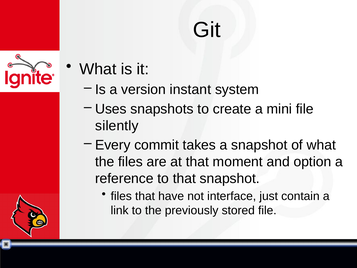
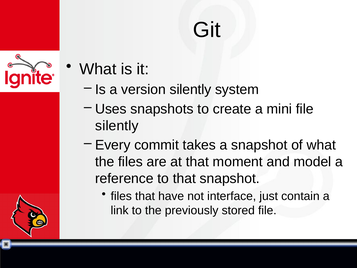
version instant: instant -> silently (191, 89)
option: option -> model (312, 162)
